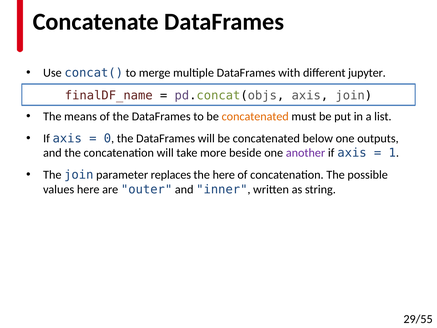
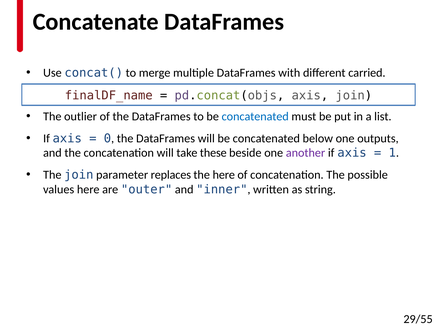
jupyter: jupyter -> carried (367, 73)
means: means -> outlier (81, 116)
concatenated colour: orange -> blue (255, 116)
more: more -> these (213, 153)
